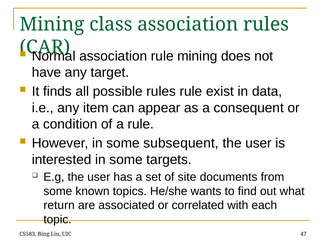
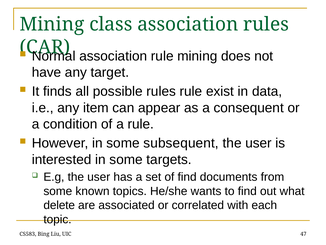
of site: site -> find (187, 177)
return: return -> delete (59, 205)
